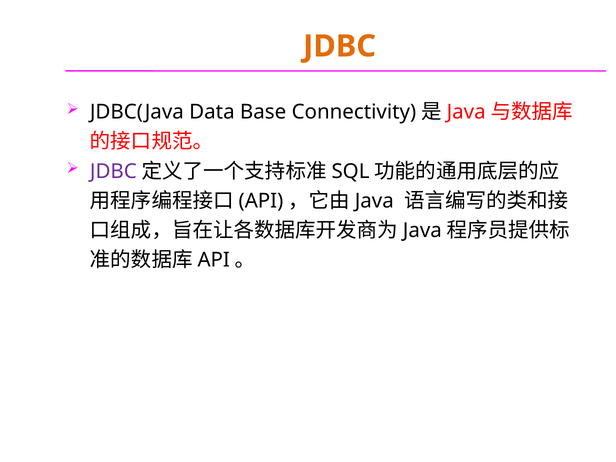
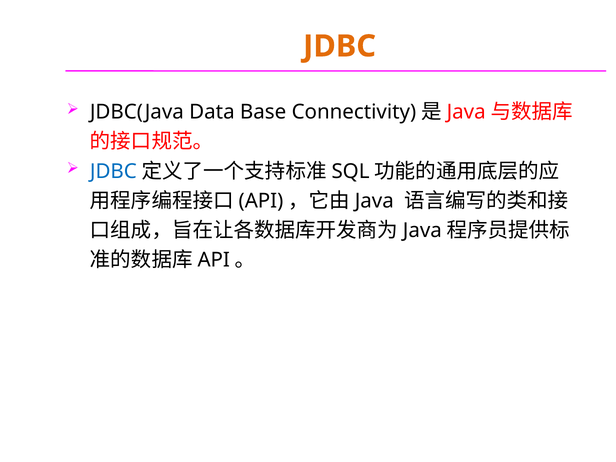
JDBC colour: purple -> blue (113, 171)
